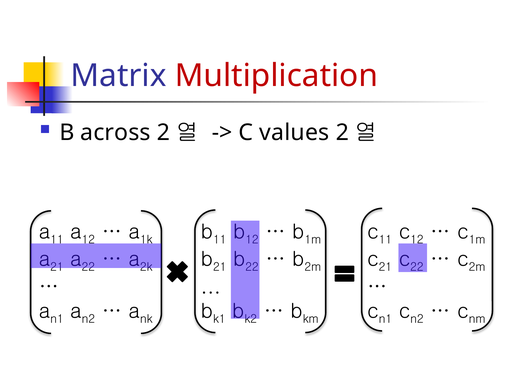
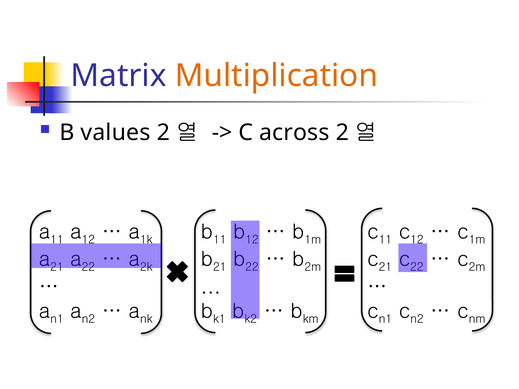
Multiplication colour: red -> orange (276, 76)
across: across -> values (115, 133)
values: values -> across (294, 133)
